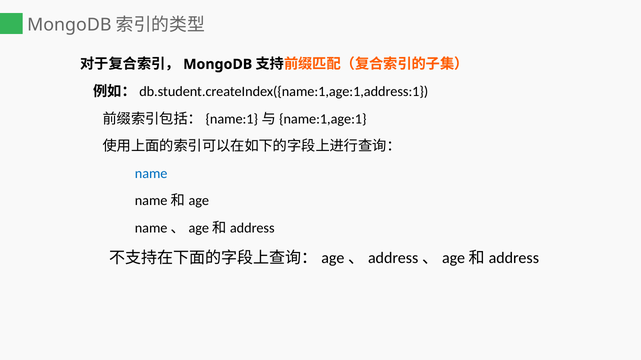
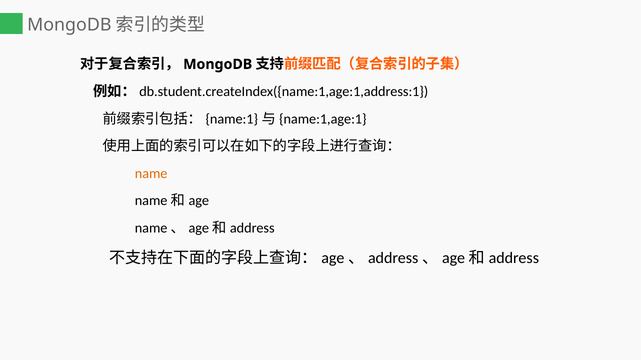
name colour: blue -> orange (151, 174)
